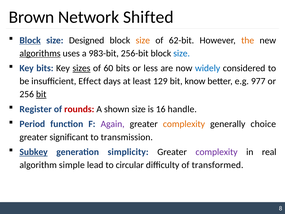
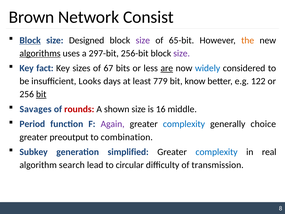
Shifted: Shifted -> Consist (148, 17)
size colour: orange -> purple (143, 40)
62-bit: 62-bit -> 65-bit (181, 40)
983-bit: 983-bit -> 297-bit (104, 53)
size colour: blue -> purple (182, 53)
Key bits: bits -> fact (45, 68)
sizes underline: present -> none (81, 68)
60: 60 -> 67 (108, 68)
are underline: none -> present (167, 68)
Effect: Effect -> Looks (90, 81)
129: 129 -> 779 (160, 81)
977: 977 -> 122 (258, 81)
Register: Register -> Savages (36, 109)
handle: handle -> middle (182, 109)
complexity colour: orange -> blue (184, 124)
significant: significant -> preoutput (69, 137)
transmission: transmission -> combination (127, 137)
Subkey underline: present -> none (34, 152)
simplicity: simplicity -> simplified (128, 152)
complexity colour: purple -> blue (217, 152)
simple: simple -> search (72, 165)
transformed: transformed -> transmission (218, 165)
